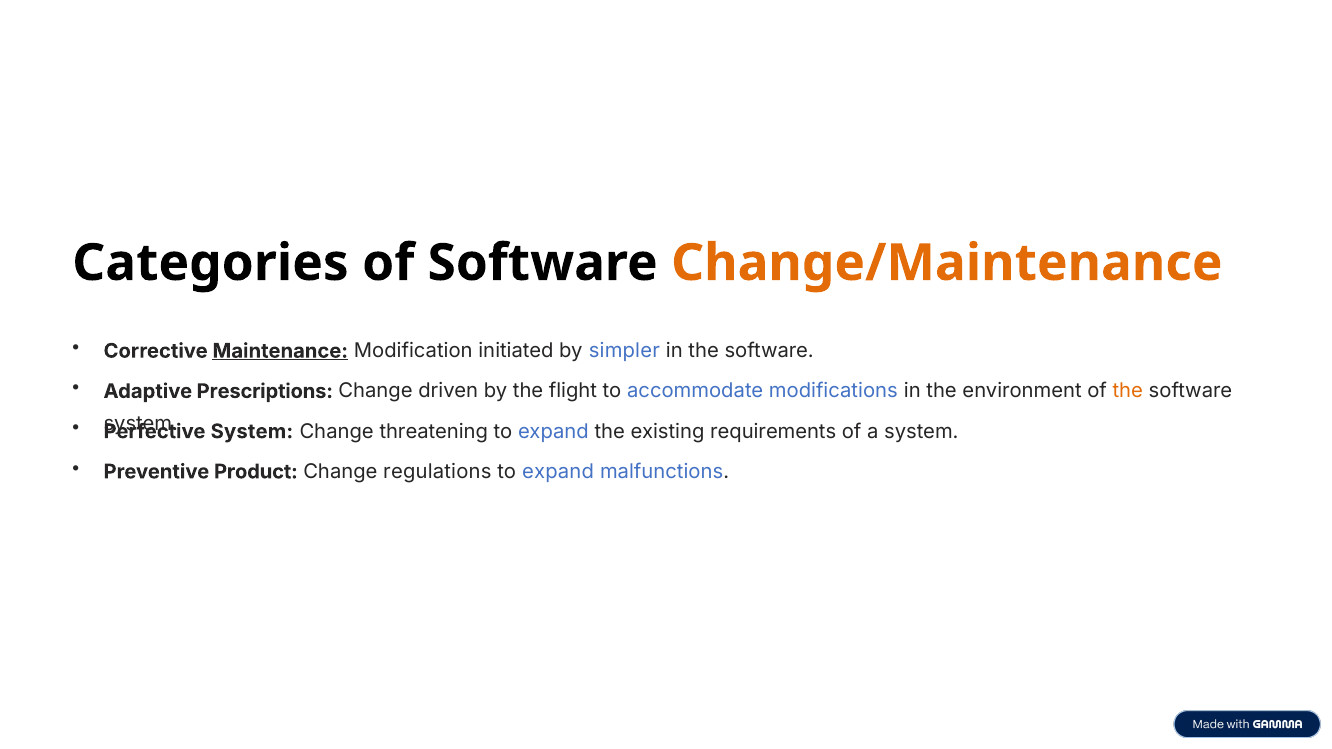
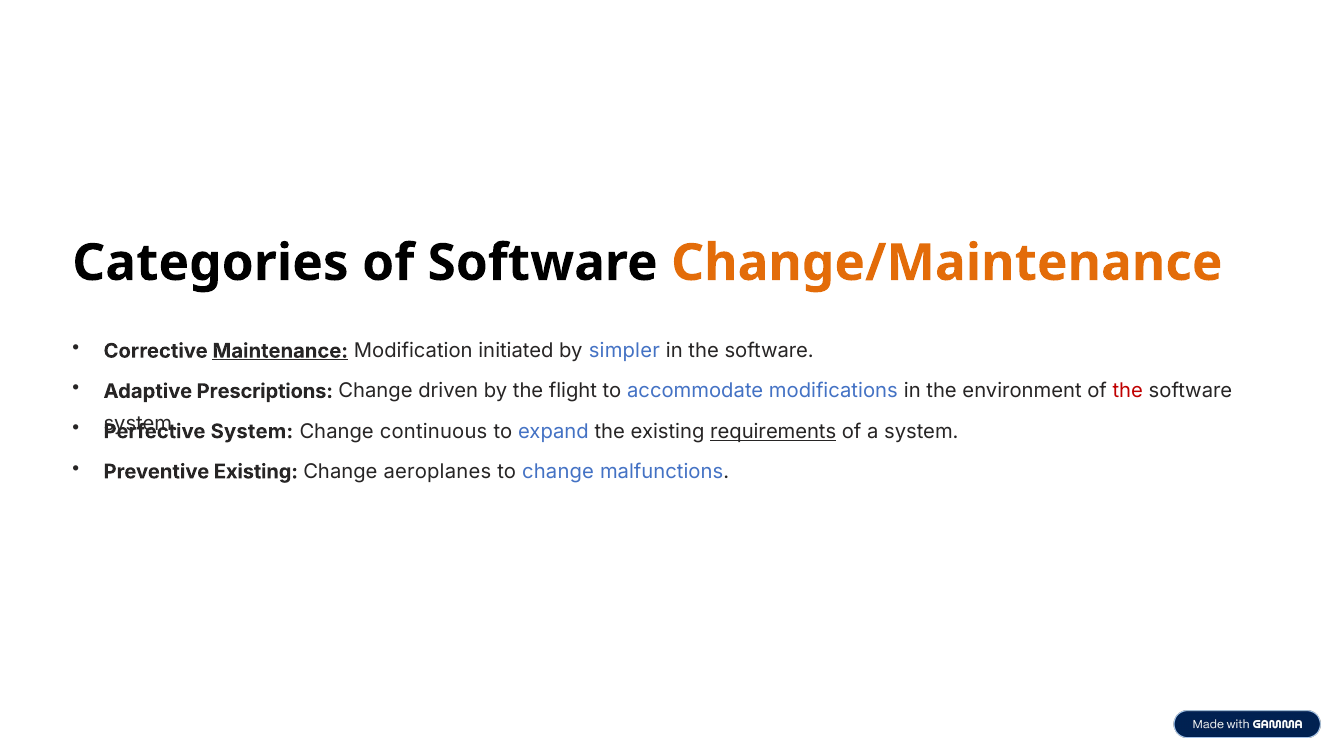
the colour: orange -> red (1128, 391)
threatening: threatening -> continuous (434, 432)
requirements underline: none -> present (773, 432)
Preventive Product: Product -> Existing (256, 472)
regulations: regulations -> aeroplanes (437, 472)
expand: expand -> change (558, 472)
